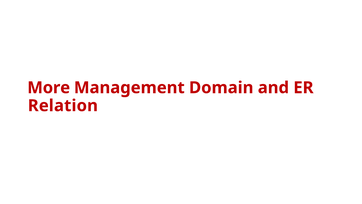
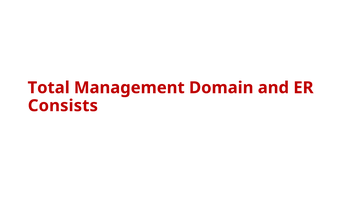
More: More -> Total (49, 88)
Relation: Relation -> Consists (63, 105)
